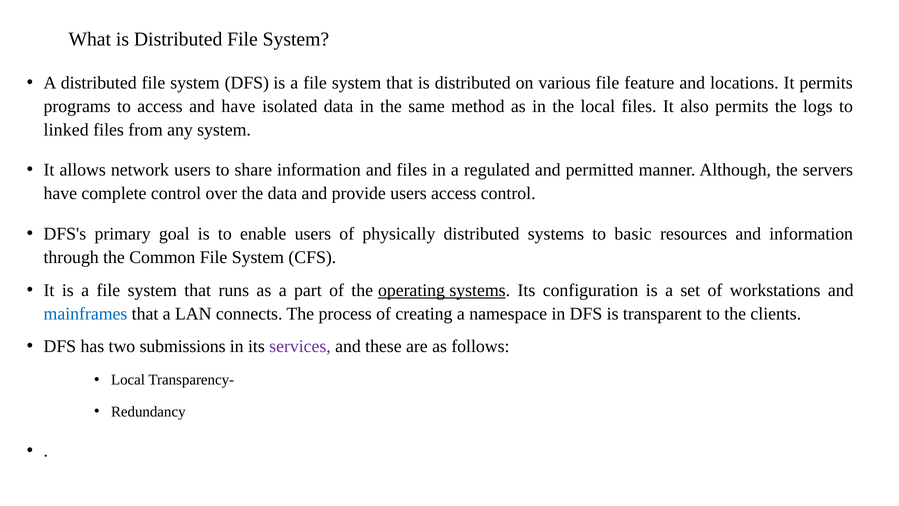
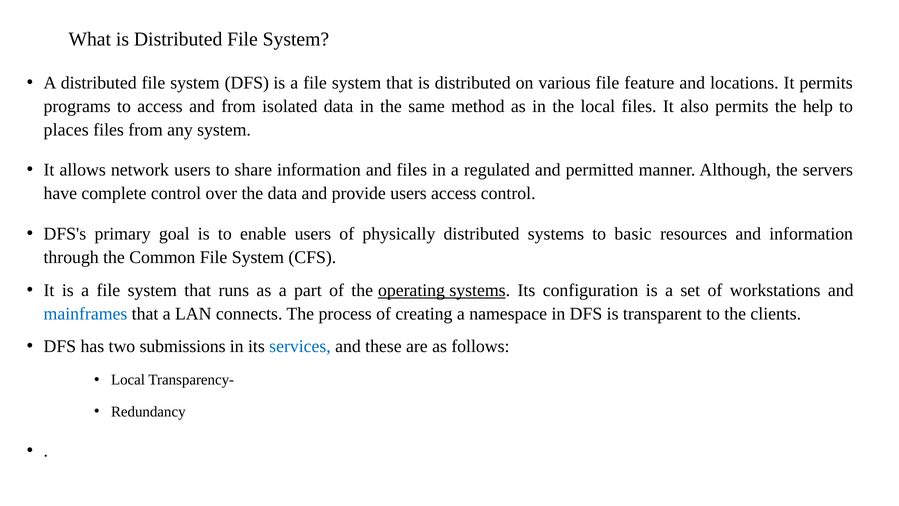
and have: have -> from (239, 106)
logs: logs -> help (818, 106)
linked: linked -> places (66, 130)
services colour: purple -> blue (300, 346)
